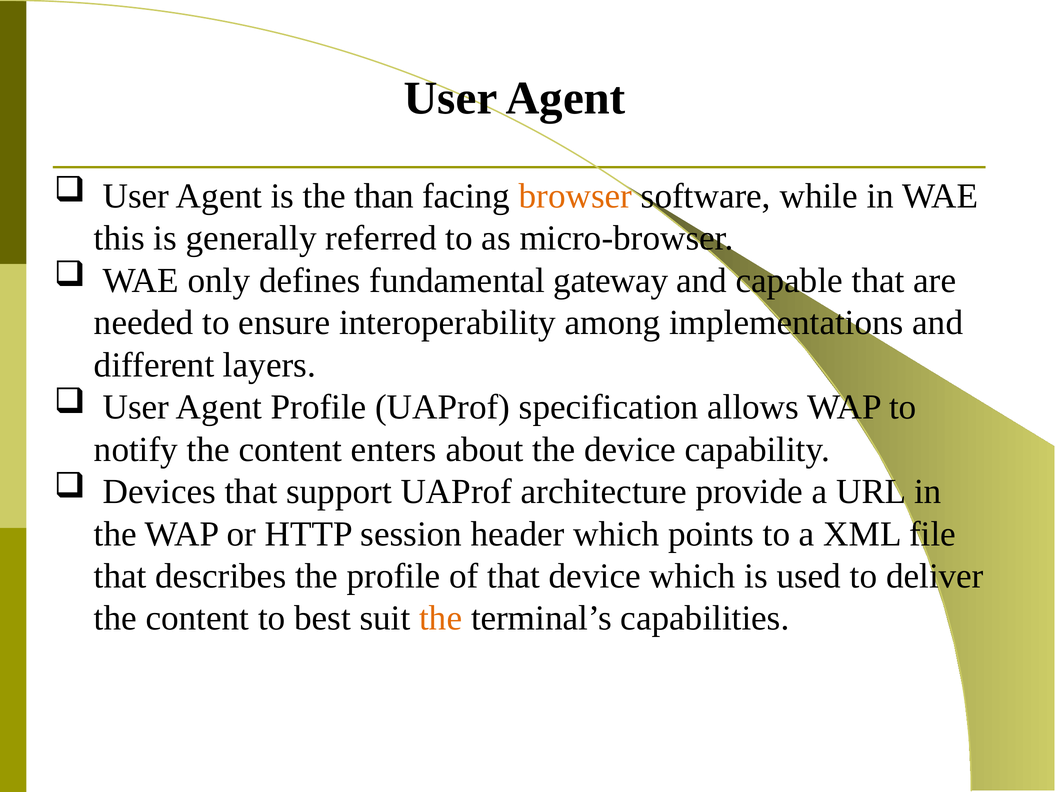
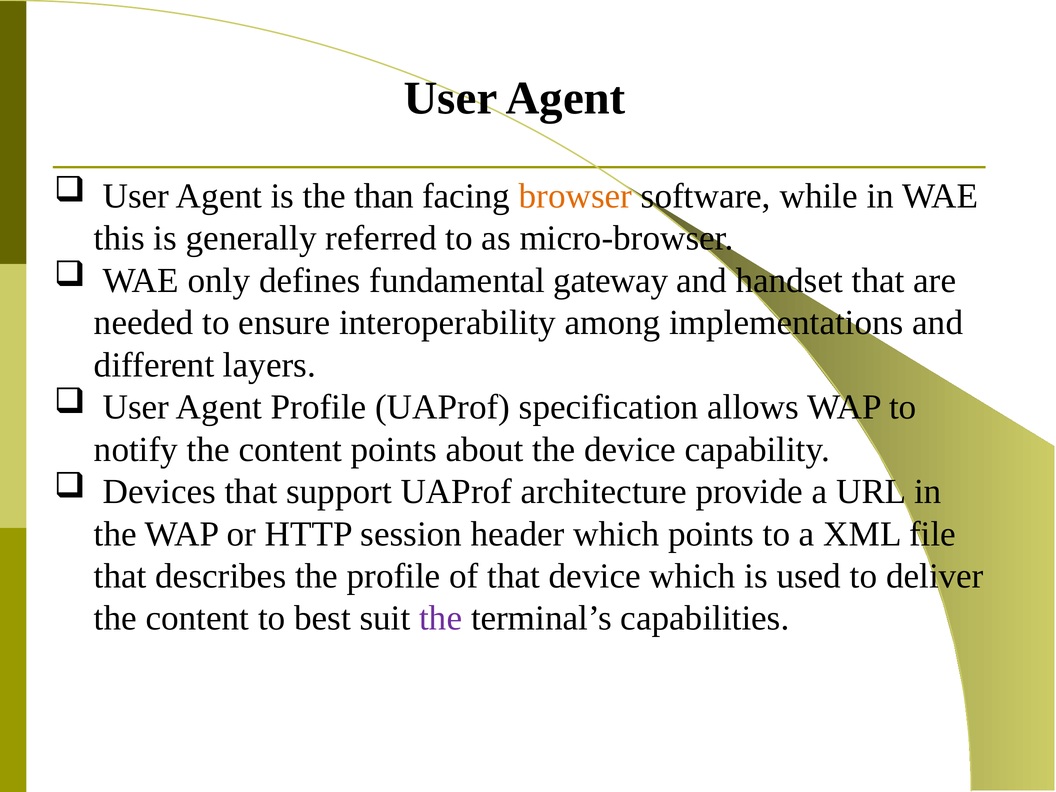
capable: capable -> handset (789, 280)
content enters: enters -> points (394, 449)
the colour: orange -> purple (441, 618)
